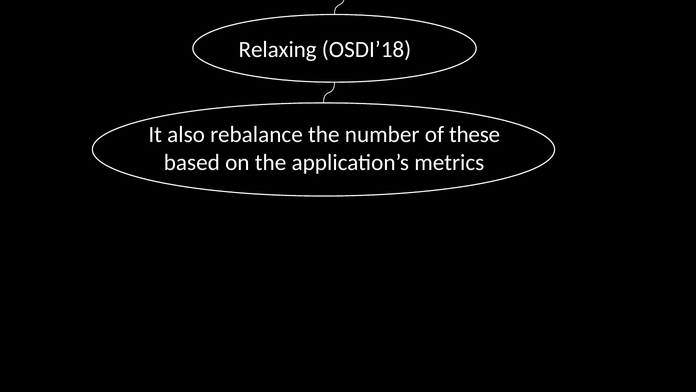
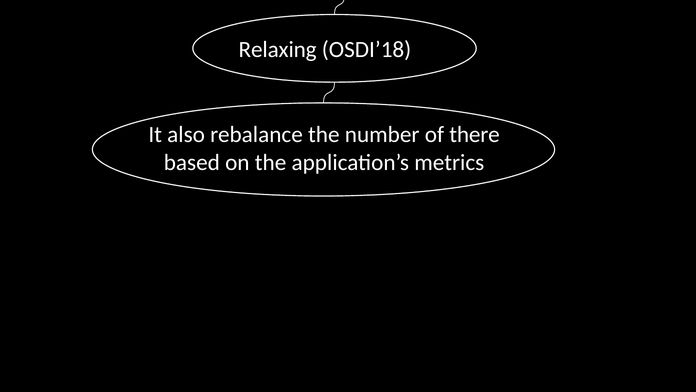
these: these -> there (475, 134)
